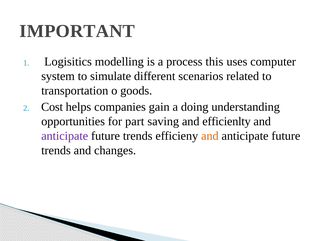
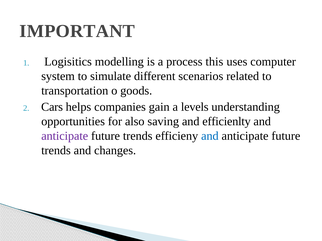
Cost: Cost -> Cars (52, 107)
doing: doing -> levels (195, 107)
part: part -> also (135, 122)
and colour: orange -> blue (210, 136)
